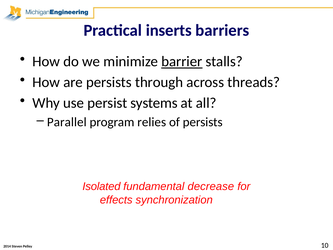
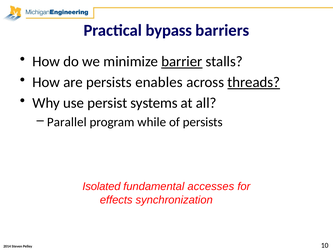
inserts: inserts -> bypass (169, 30)
through: through -> enables (159, 82)
threads underline: none -> present (254, 82)
relies: relies -> while (152, 122)
decrease: decrease -> accesses (211, 186)
